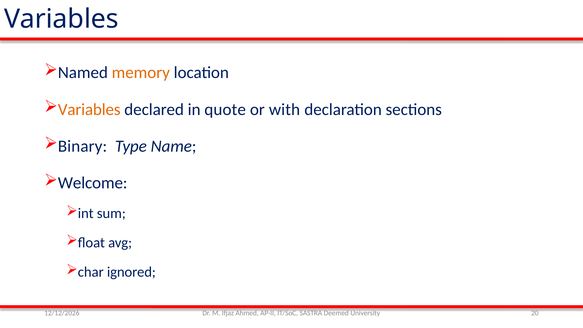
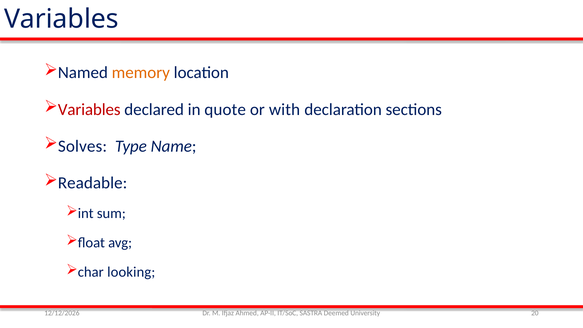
Variables colour: orange -> red (89, 109)
Binary: Binary -> Solves (82, 146)
Welcome: Welcome -> Readable (93, 183)
ignored: ignored -> looking (131, 272)
